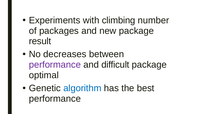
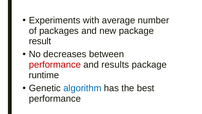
climbing: climbing -> average (119, 20)
performance colour: purple -> red (55, 65)
difficult: difficult -> results (115, 65)
optimal: optimal -> runtime (44, 75)
